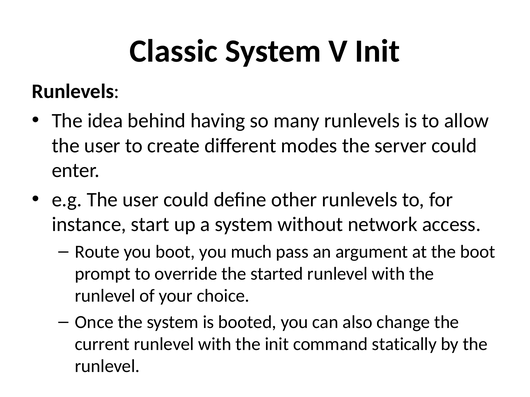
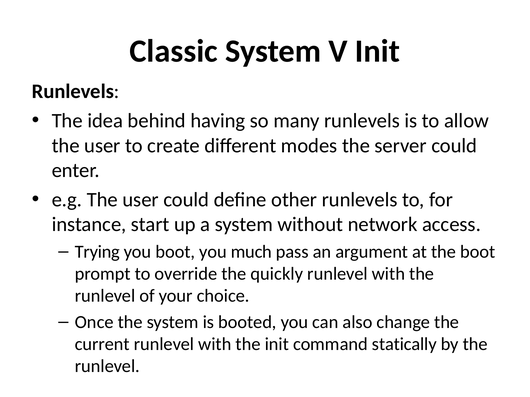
Route: Route -> Trying (97, 252)
started: started -> quickly (277, 274)
